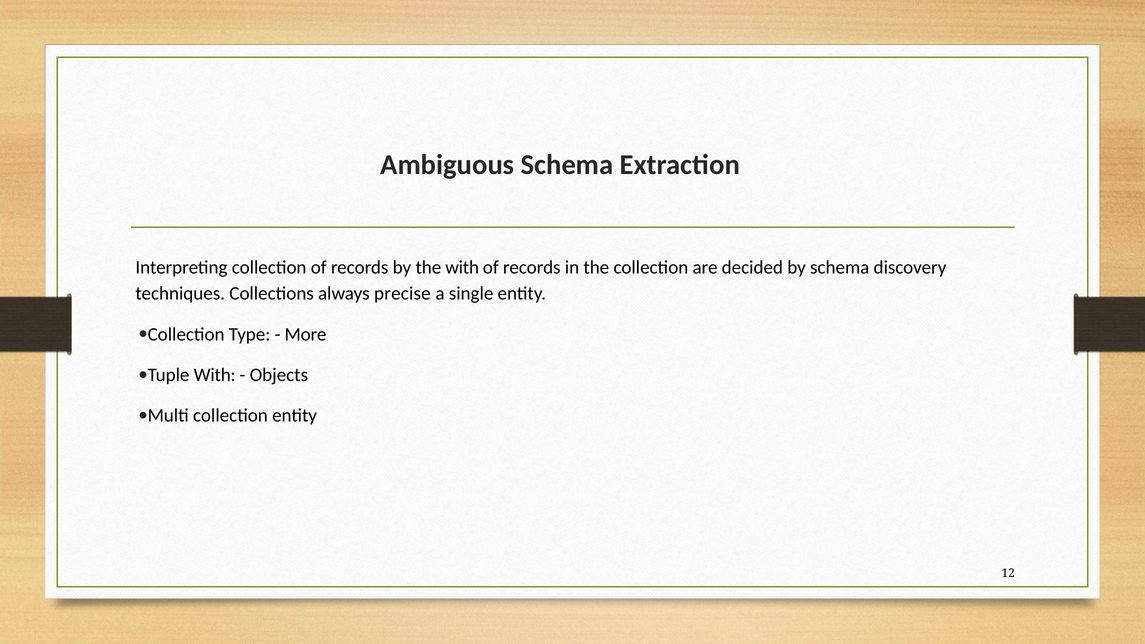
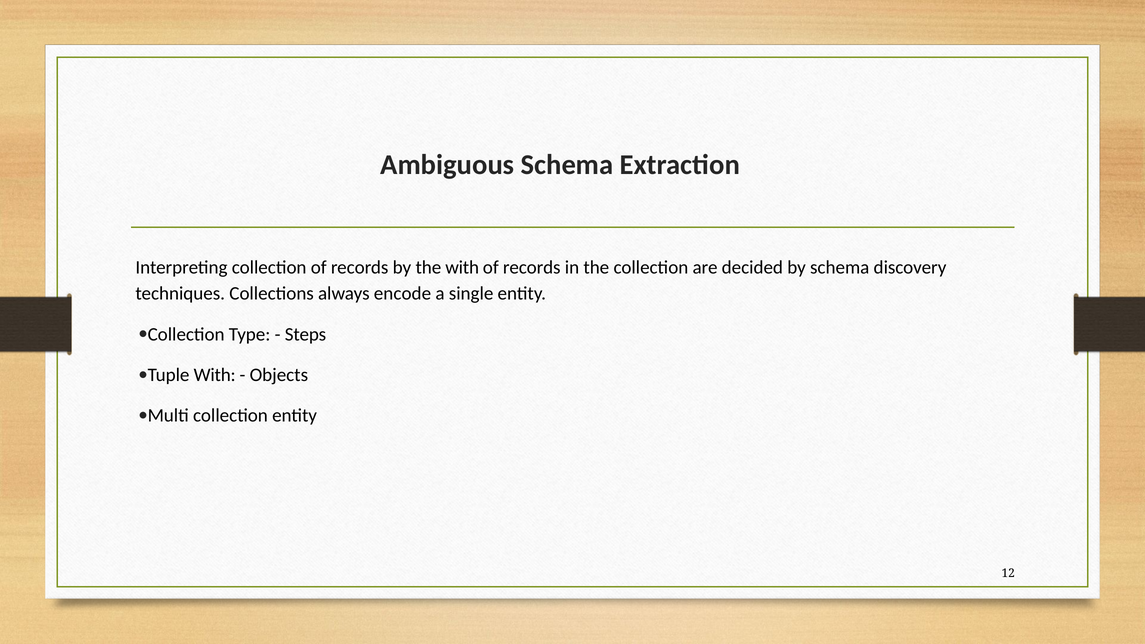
precise: precise -> encode (402, 294)
More: More -> Steps (306, 334)
